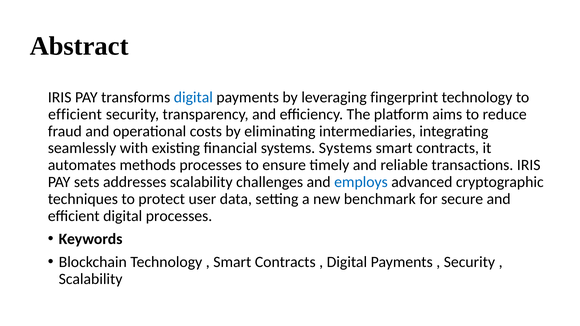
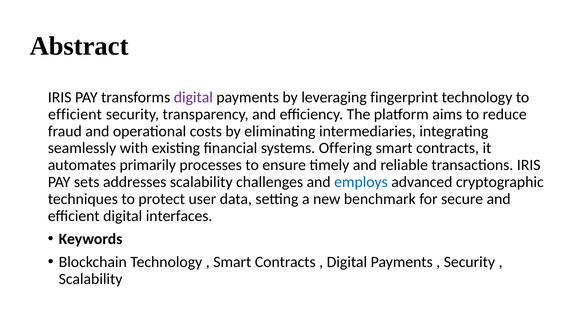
digital colour: blue -> purple (193, 97)
systems Systems: Systems -> Offering (345, 148)
methods: methods -> primarily (148, 165)
digital processes: processes -> interfaces (179, 216)
